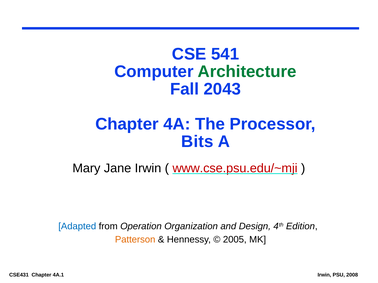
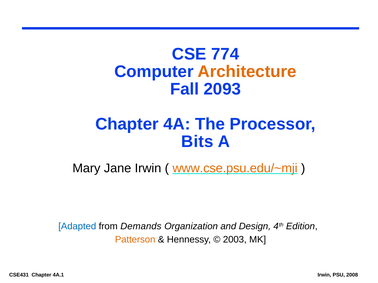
541: 541 -> 774 (225, 54)
Architecture colour: green -> orange (247, 72)
2043: 2043 -> 2093 (222, 89)
www.cse.psu.edu/~mji colour: red -> orange (235, 168)
Operation: Operation -> Demands (141, 227)
2005: 2005 -> 2003 (235, 240)
